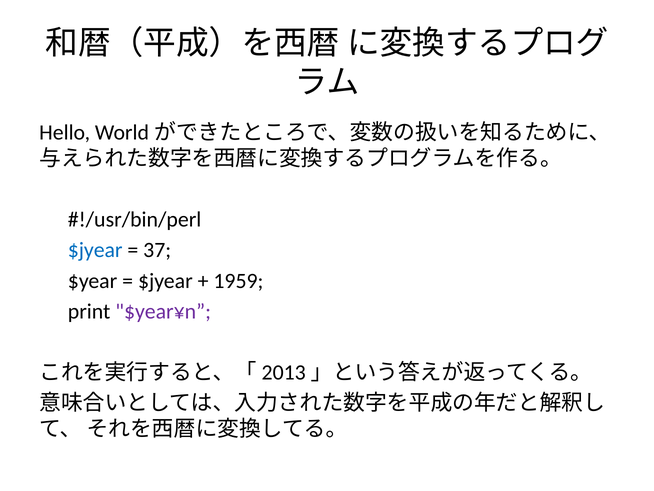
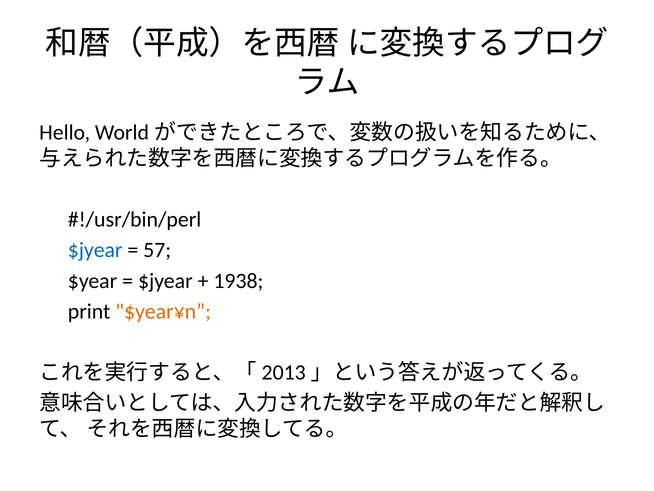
37: 37 -> 57 (157, 250)
1959: 1959 -> 1938 (238, 281)
$year¥n colour: purple -> orange (163, 311)
